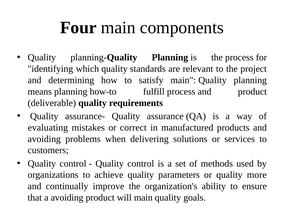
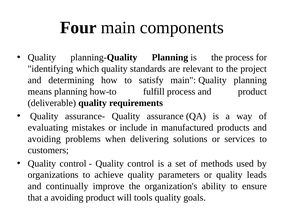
correct: correct -> include (133, 128)
more: more -> leads (257, 175)
will main: main -> tools (143, 198)
